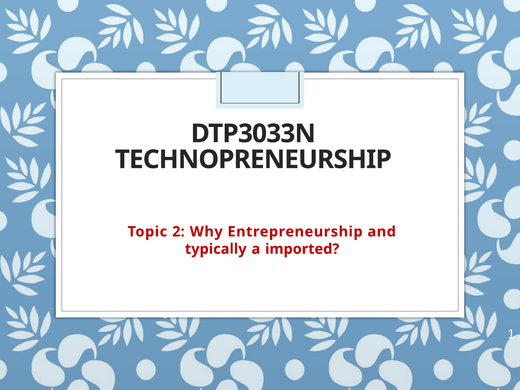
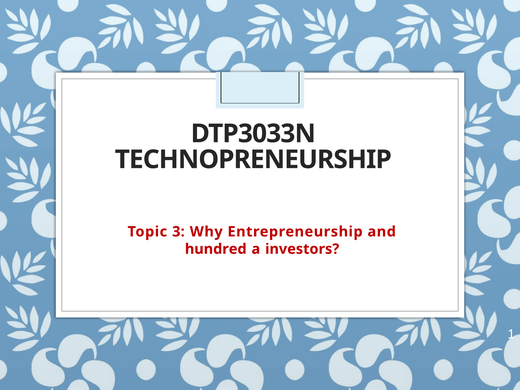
2: 2 -> 3 (178, 232)
typically: typically -> hundred (216, 249)
imported: imported -> investors (302, 249)
